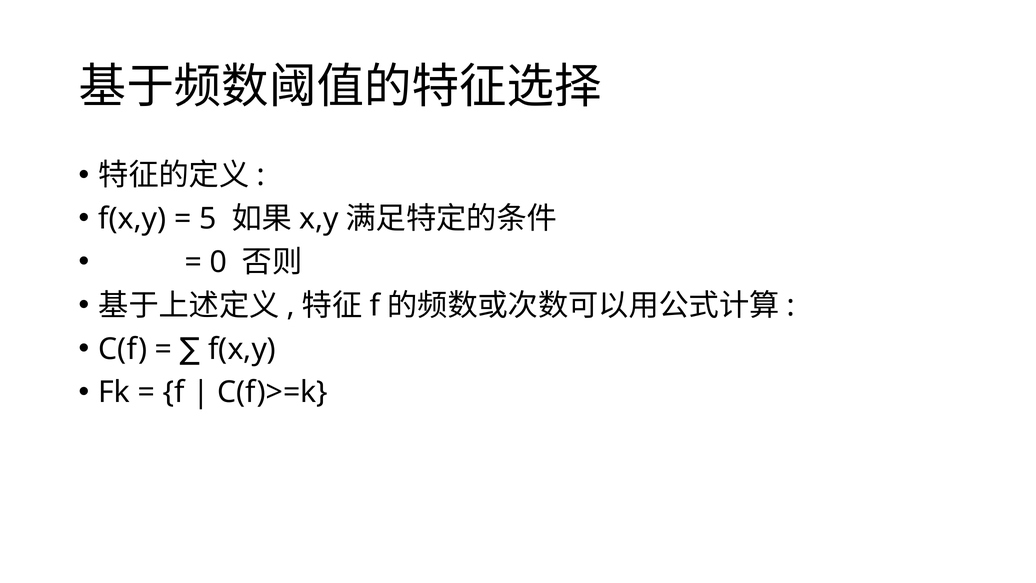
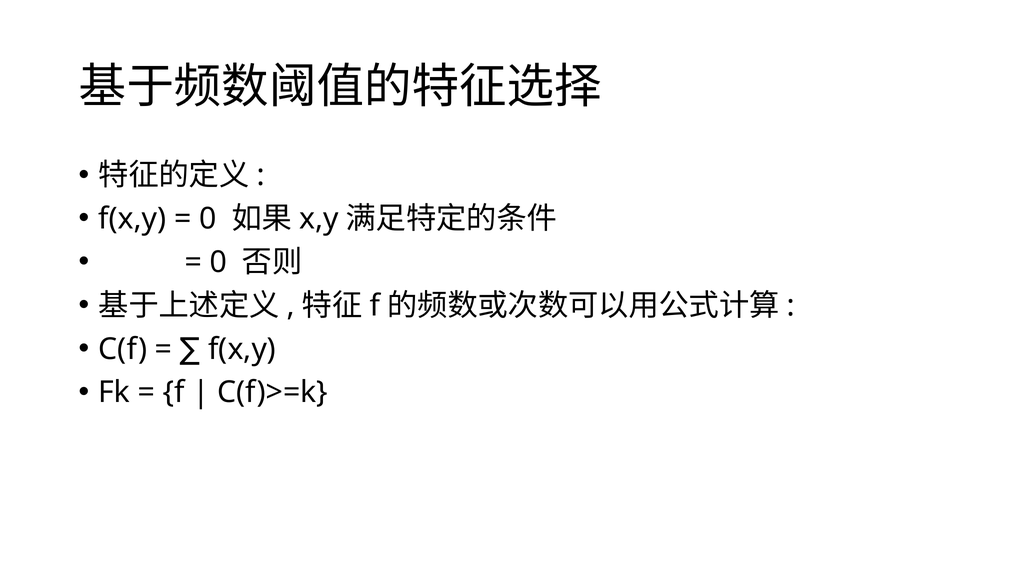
5: 5 -> 0 (208, 219)
